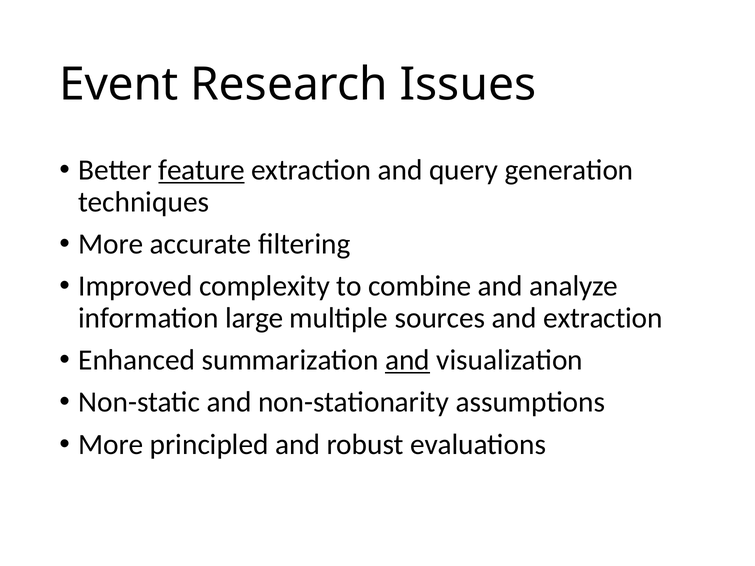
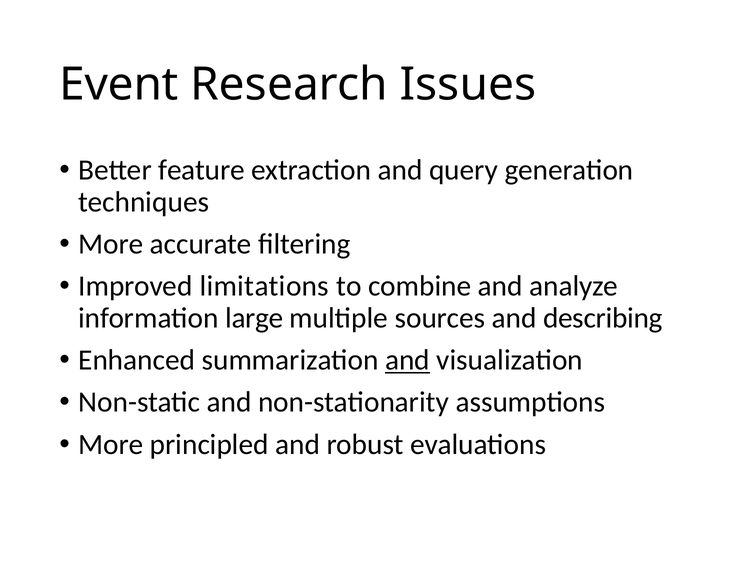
feature underline: present -> none (202, 170)
complexity: complexity -> limitations (264, 286)
and extraction: extraction -> describing (603, 318)
